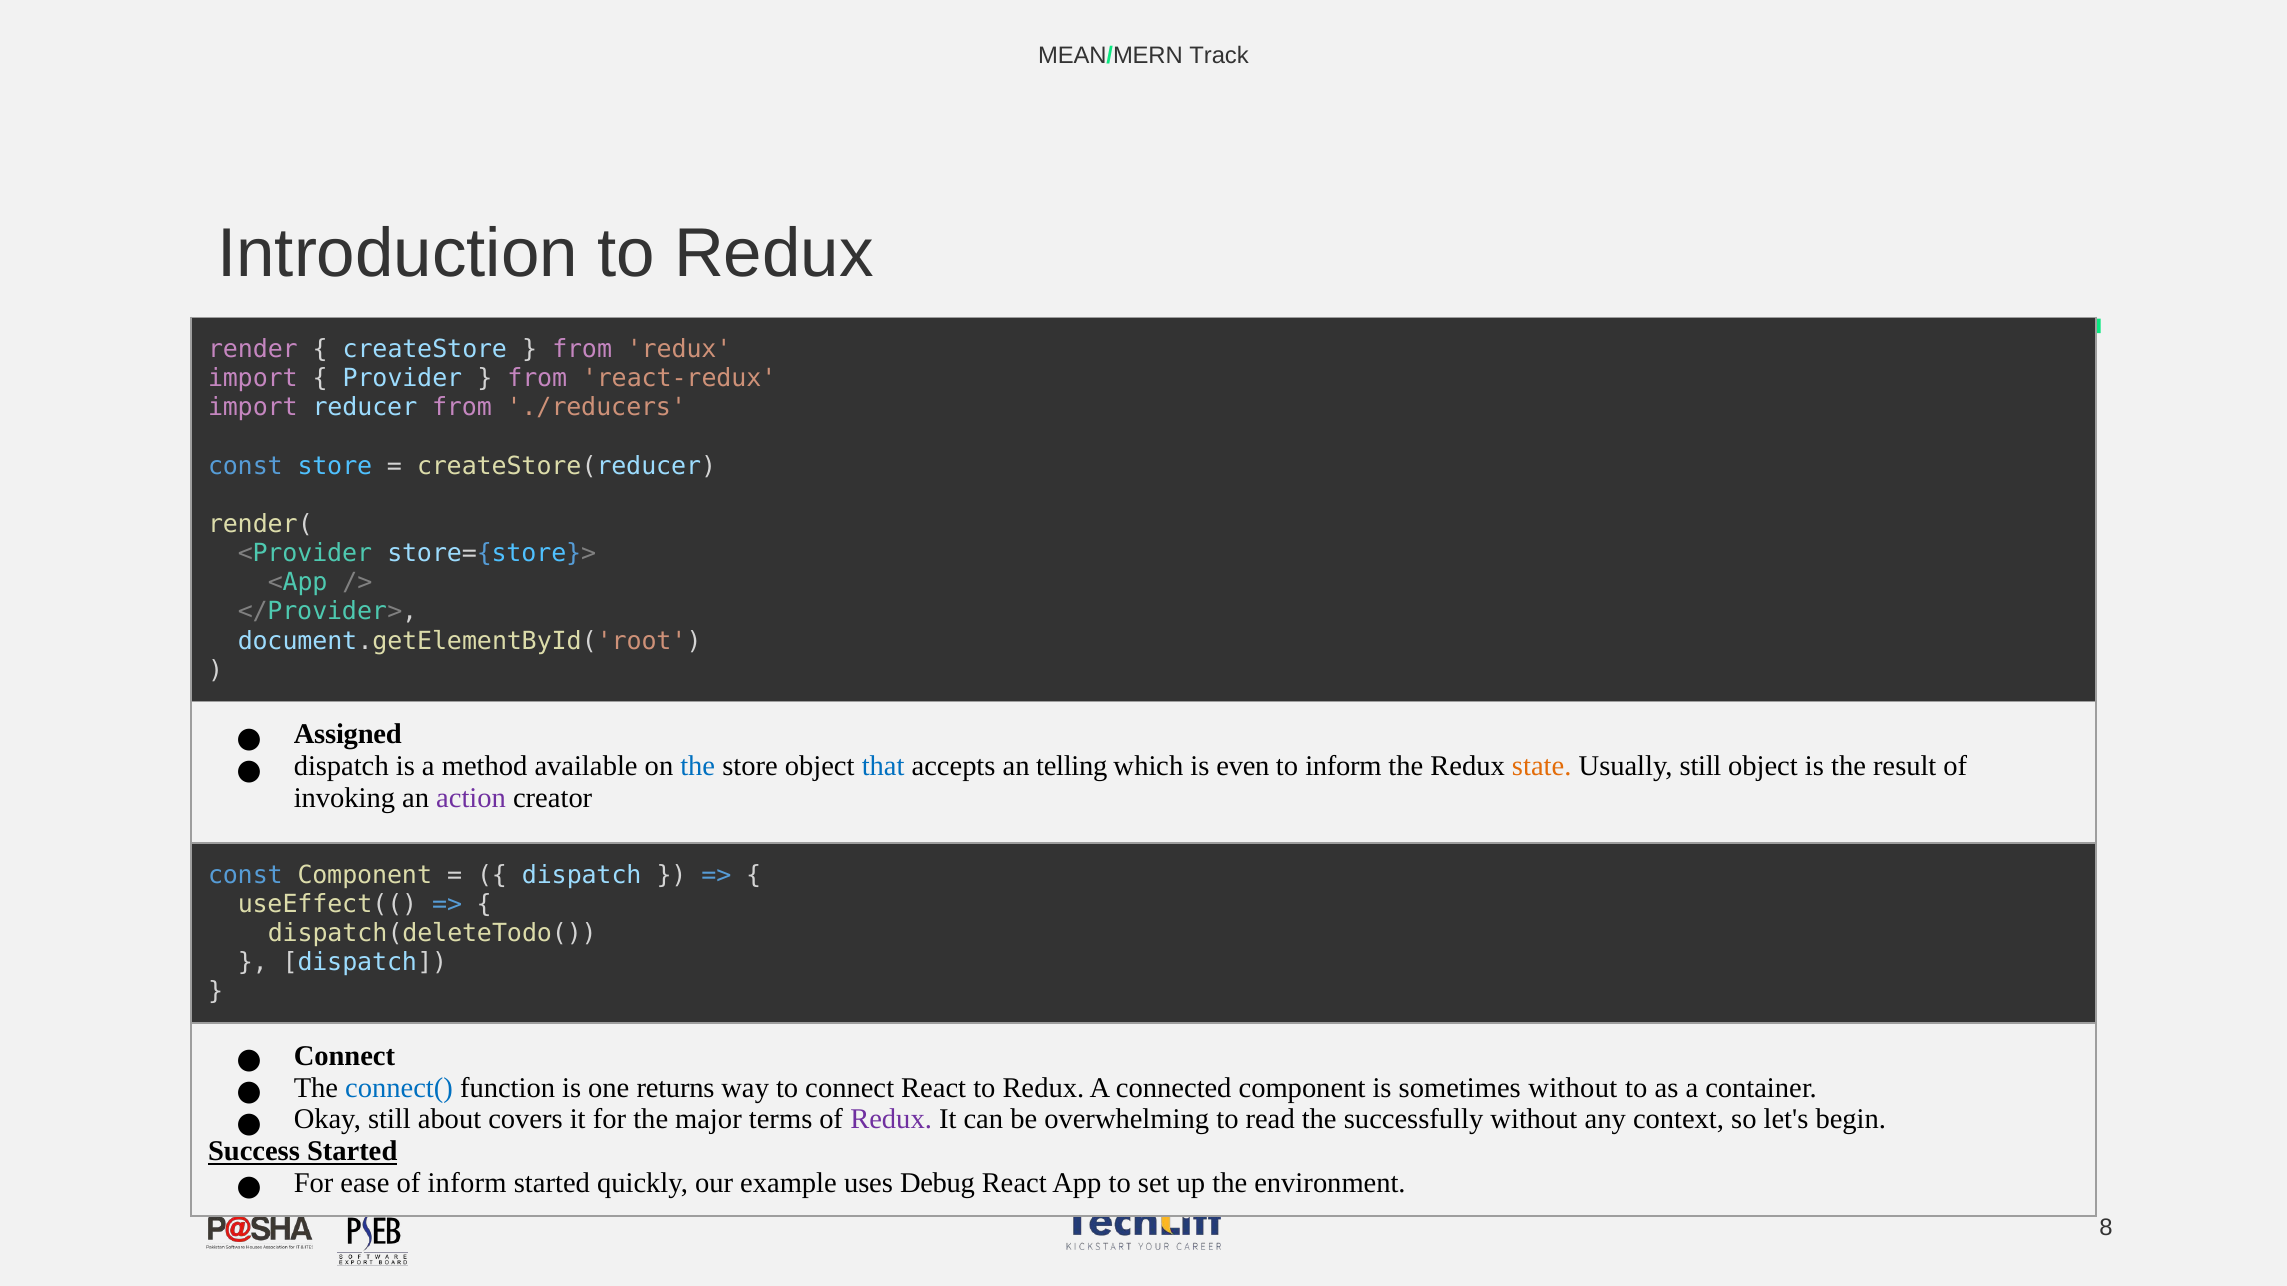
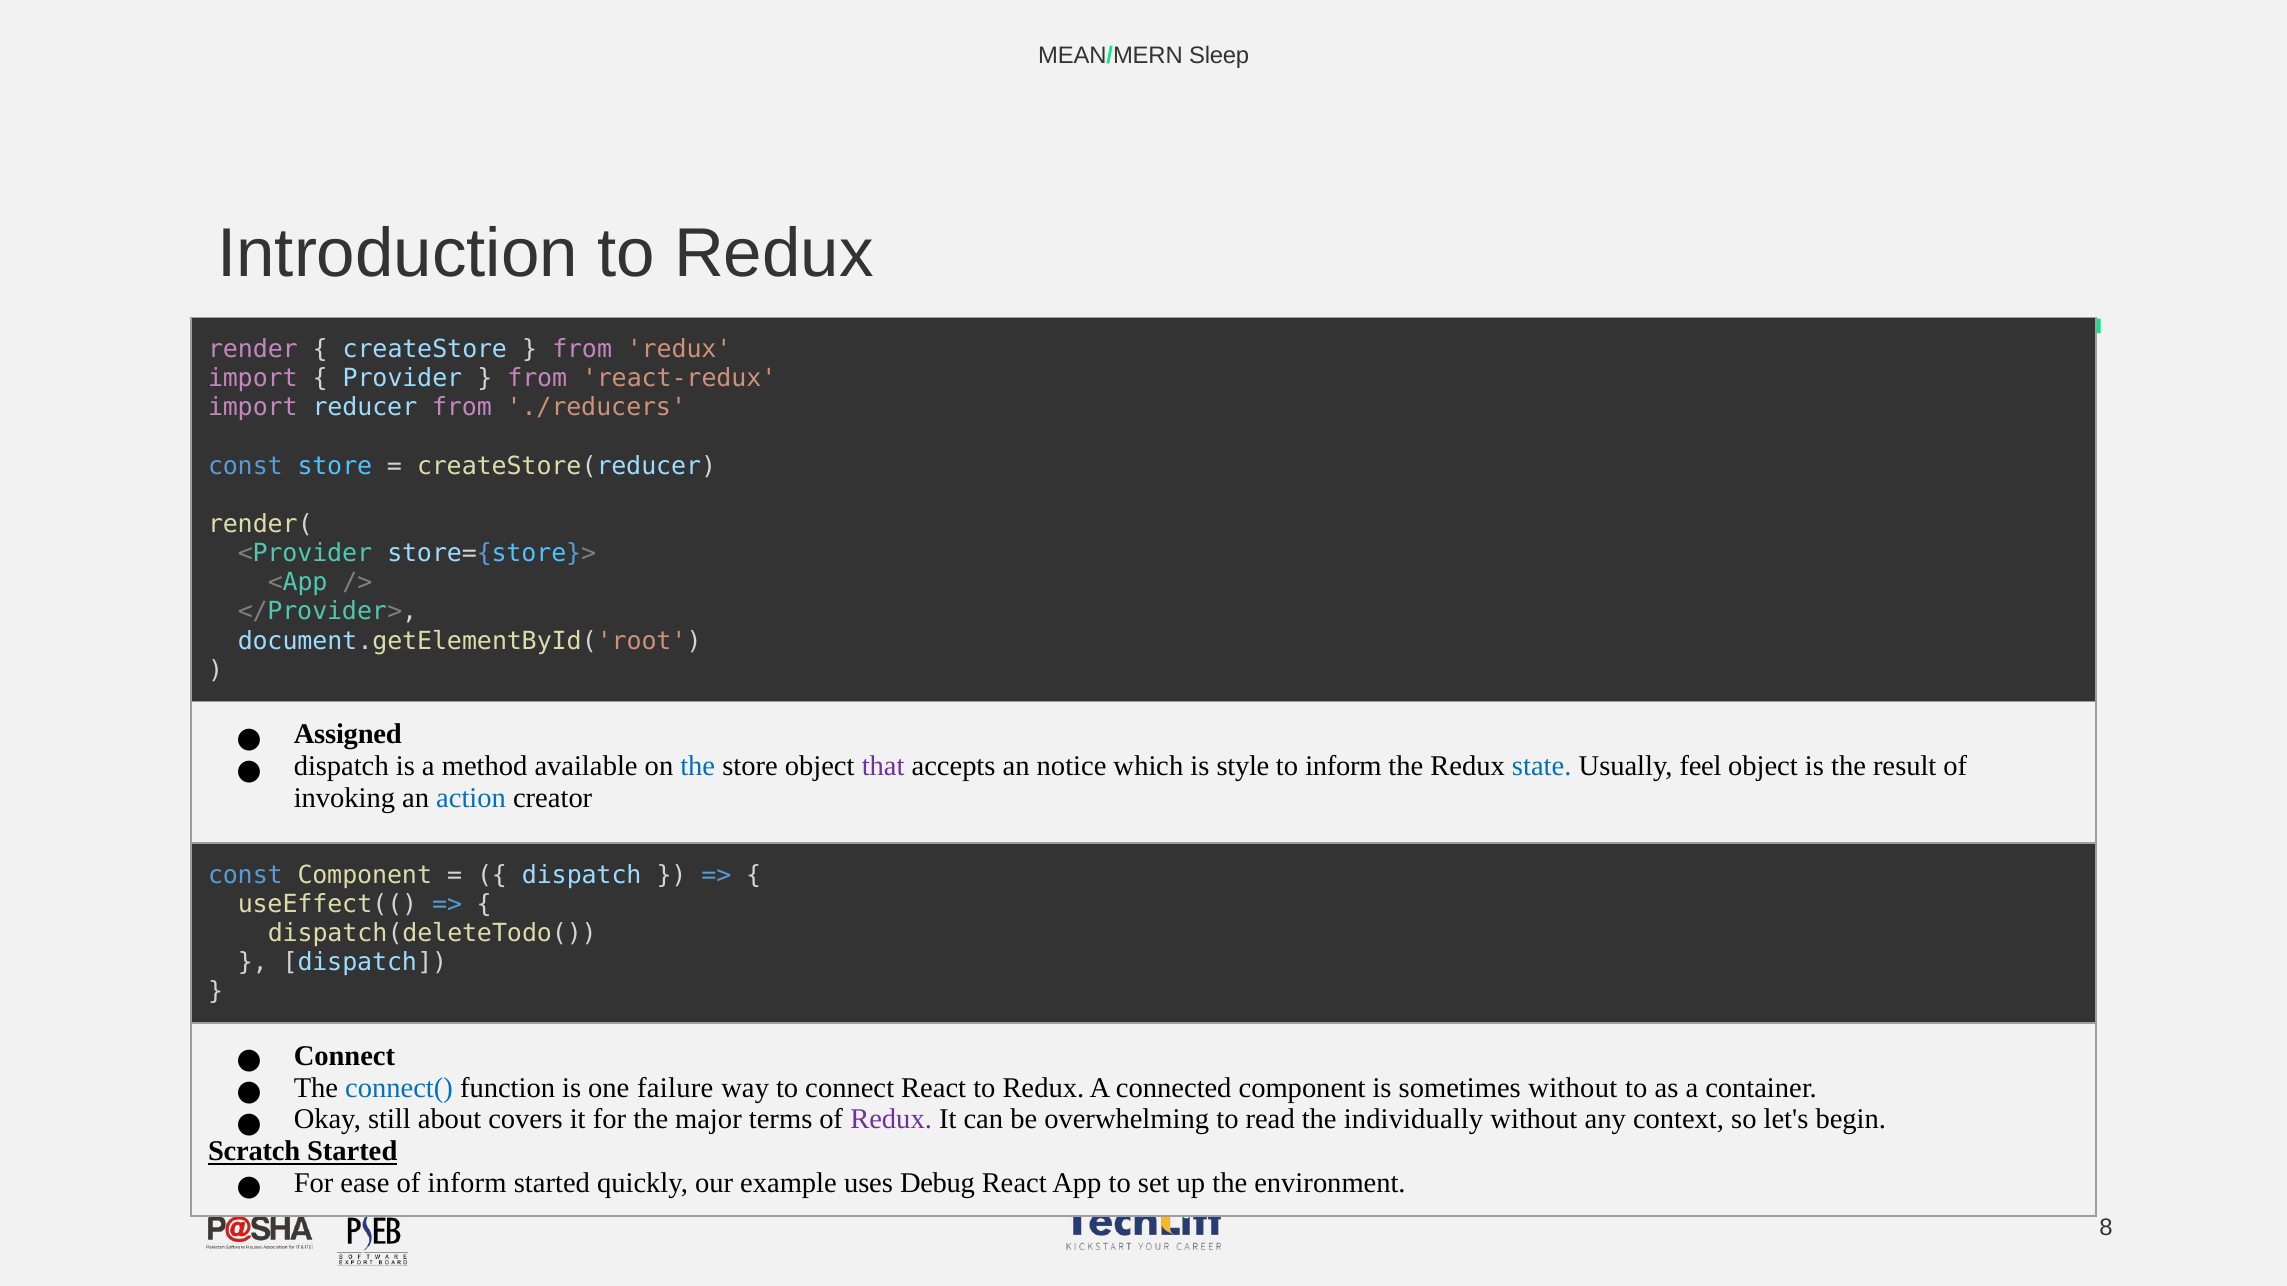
Track: Track -> Sleep (1219, 55)
that colour: blue -> purple (883, 767)
telling: telling -> notice (1072, 767)
even: even -> style (1243, 767)
state colour: orange -> blue (1542, 767)
Usually still: still -> feel (1700, 767)
action colour: purple -> blue (471, 798)
returns: returns -> failure (675, 1088)
successfully: successfully -> individually (1414, 1120)
Success: Success -> Scratch (254, 1152)
